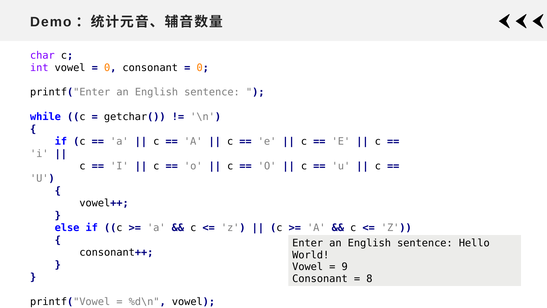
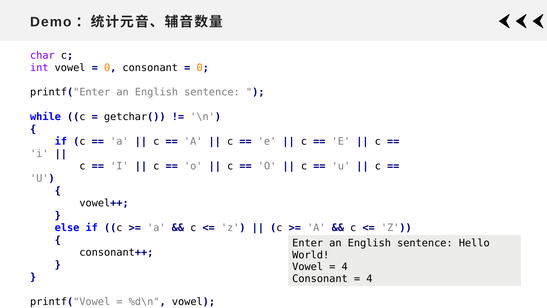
9: 9 -> 4 (345, 267)
8: 8 -> 4 (369, 279)
